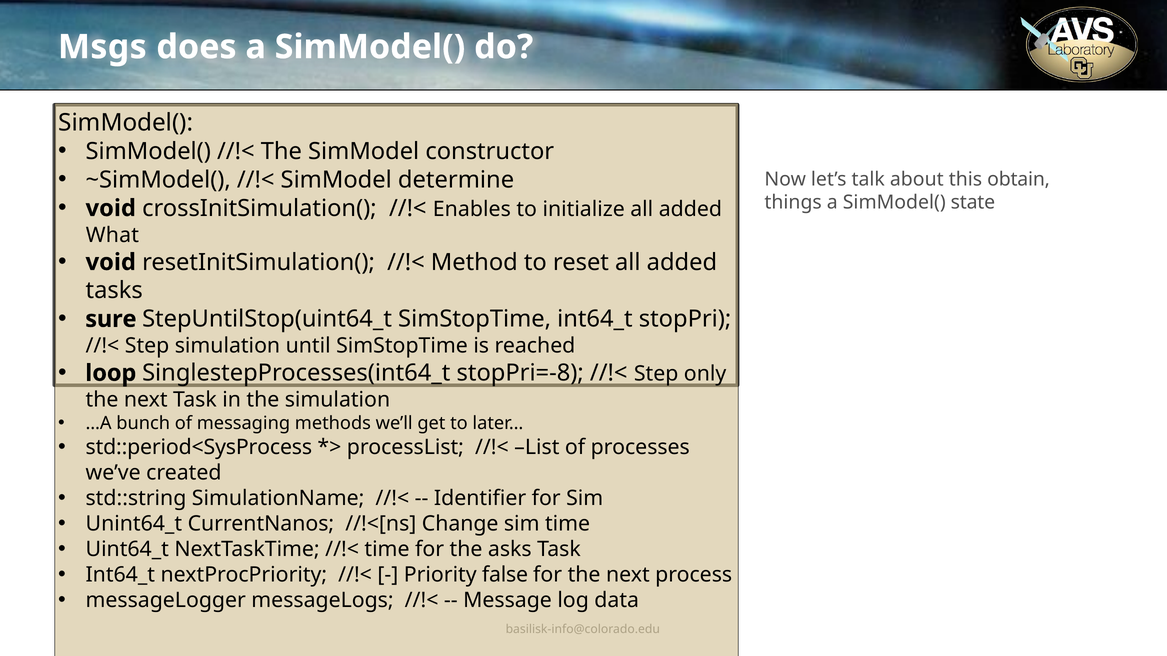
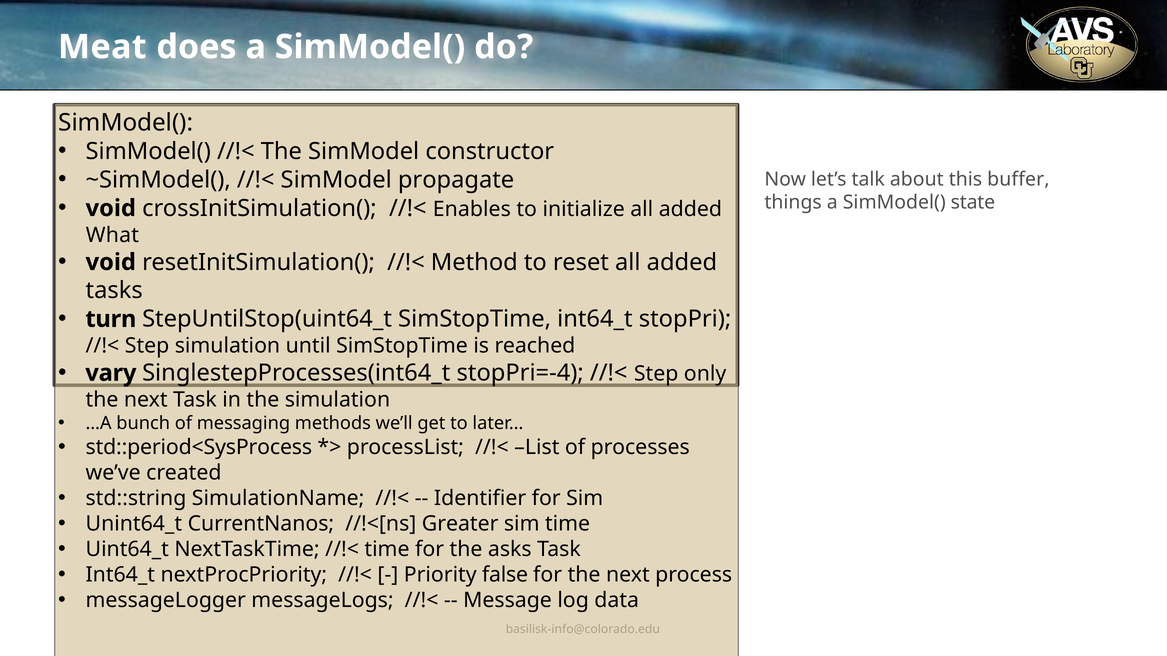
Msgs: Msgs -> Meat (102, 47)
determine: determine -> propagate (456, 180)
obtain: obtain -> buffer (1018, 179)
sure: sure -> turn (111, 319)
loop: loop -> vary (111, 373)
stopPri=-8: stopPri=-8 -> stopPri=-4 (520, 373)
Change: Change -> Greater (460, 524)
